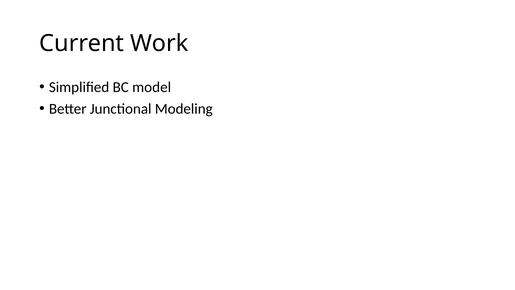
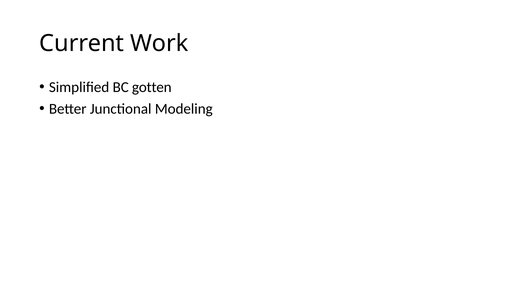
model: model -> gotten (152, 87)
